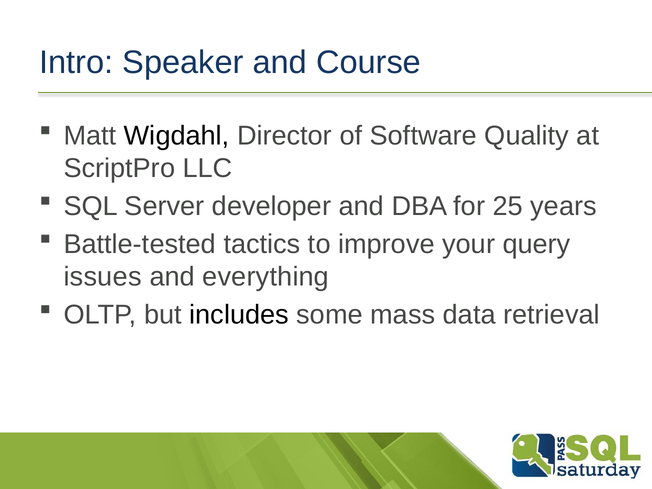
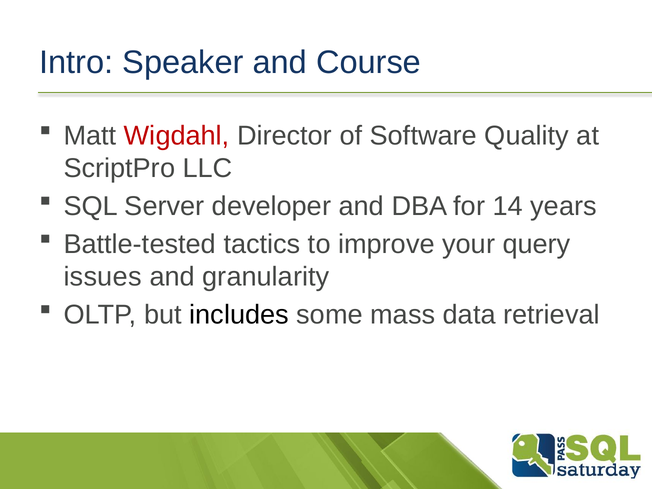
Wigdahl colour: black -> red (177, 136)
25: 25 -> 14 (508, 206)
everything: everything -> granularity (266, 277)
